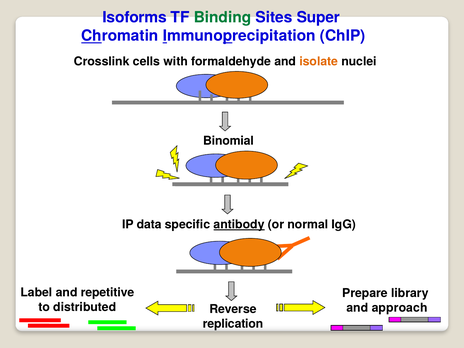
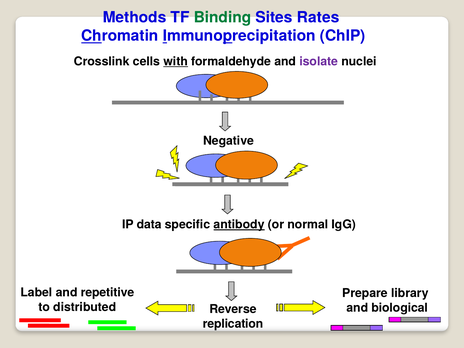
Isoforms: Isoforms -> Methods (135, 17)
Super: Super -> Rates (318, 17)
with underline: none -> present (176, 61)
isolate colour: orange -> purple (319, 61)
Binomial: Binomial -> Negative (229, 141)
approach: approach -> biological (400, 308)
